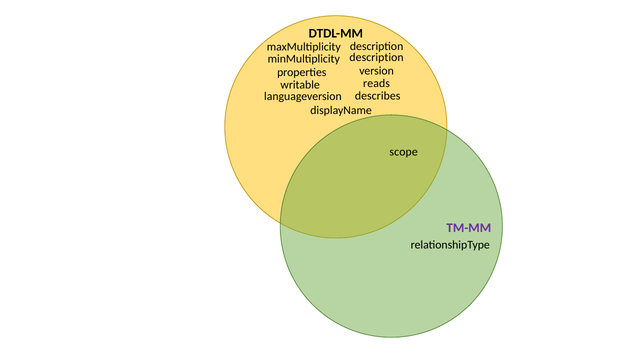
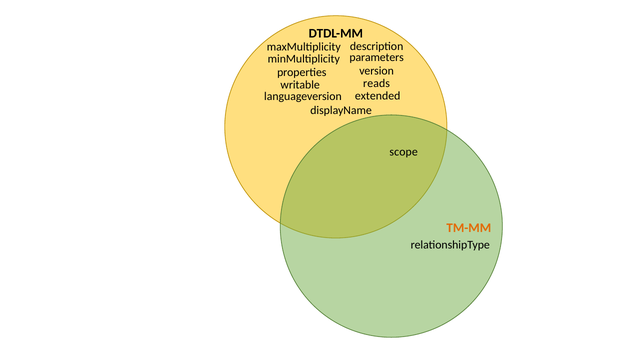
description: description -> parameters (377, 57)
describes: describes -> extended (378, 96)
TM-MM colour: purple -> orange (469, 228)
